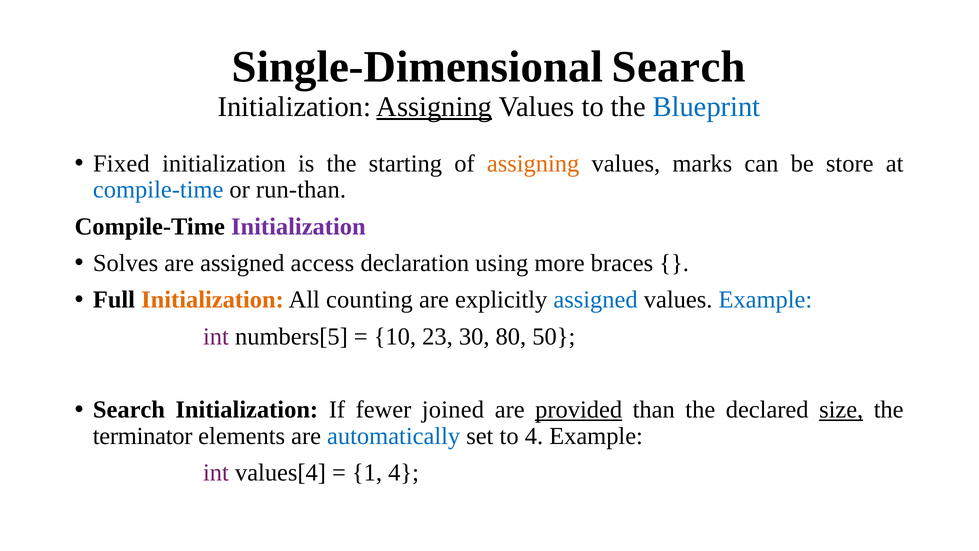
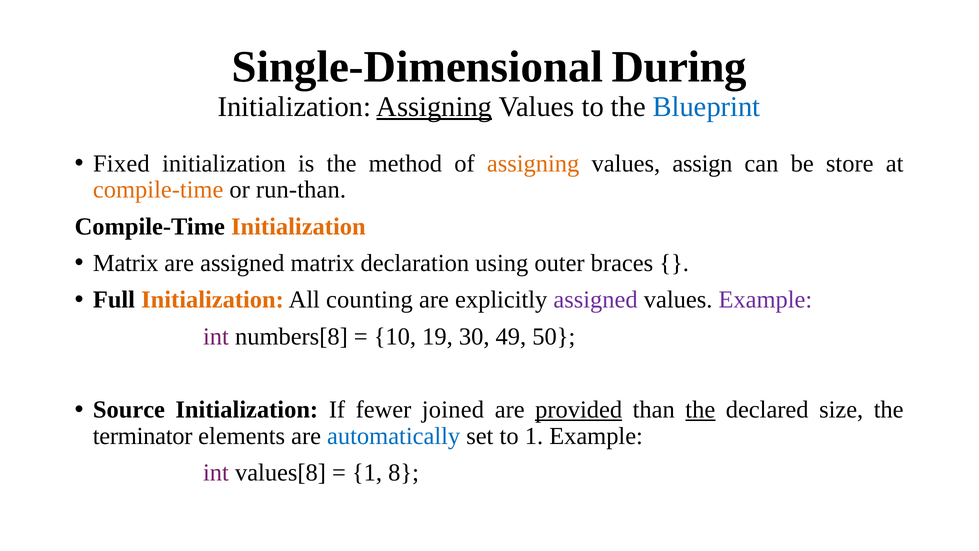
Single-Dimensional Search: Search -> During (679, 67)
starting: starting -> method (405, 163)
marks: marks -> assign (702, 163)
compile-time colour: blue -> orange (158, 190)
Initialization colour: purple -> orange (298, 226)
Solves: Solves -> Matrix (126, 263)
assigned access: access -> matrix (323, 263)
more: more -> outer (560, 263)
assigned colour: blue -> purple (596, 300)
Example colour: blue -> purple (765, 300)
numbers[5: numbers[5 -> numbers[8 (291, 336)
23: 23 -> 19 (438, 336)
80: 80 -> 49 (511, 336)
Search: Search -> Source (129, 410)
the underline: none -> present (700, 410)
size underline: present -> none (841, 410)
to 4: 4 -> 1 (534, 436)
values[4: values[4 -> values[8 (281, 473)
1 4: 4 -> 8 (404, 473)
